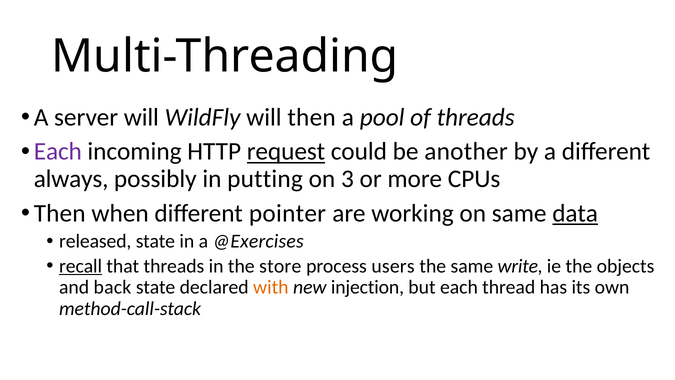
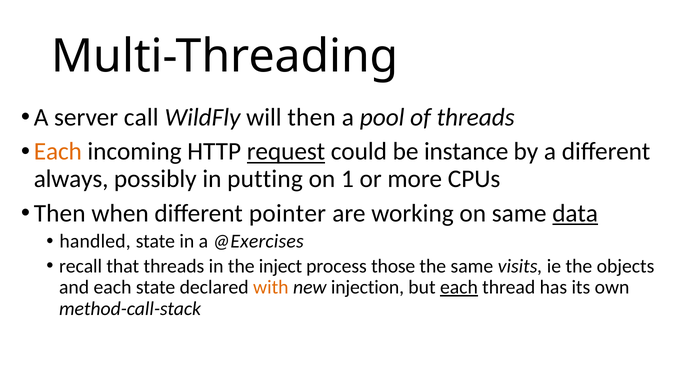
server will: will -> call (141, 117)
Each colour: purple -> orange (58, 151)
another: another -> instance (466, 151)
3: 3 -> 1 (347, 179)
released: released -> handled (95, 241)
recall underline: present -> none (81, 266)
store: store -> inject (280, 266)
users: users -> those (393, 266)
write: write -> visits (520, 266)
and back: back -> each (113, 287)
each underline: none -> present (459, 287)
